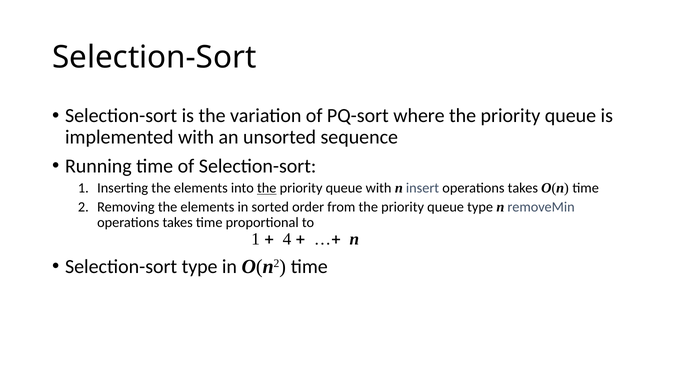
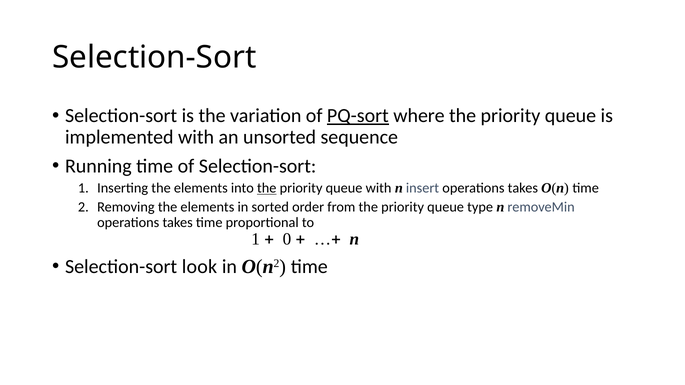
PQ-sort underline: none -> present (358, 116)
4: 4 -> 0 (287, 240)
Selection-sort type: type -> look (199, 267)
